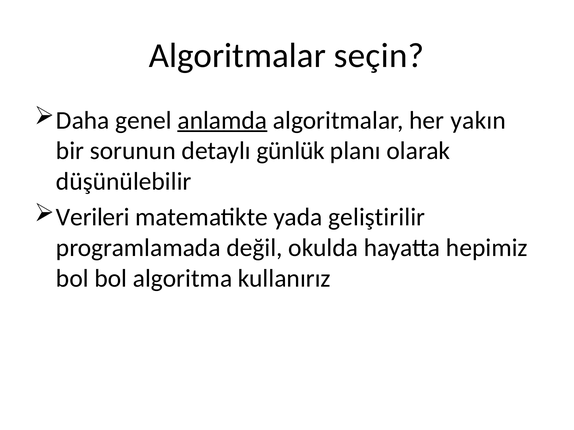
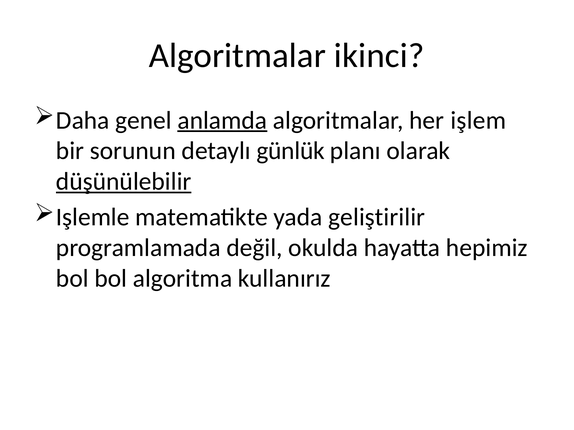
seçin: seçin -> ikinci (379, 56)
yakın: yakın -> işlem (478, 120)
düşünülebilir underline: none -> present (124, 182)
Verileri: Verileri -> Işlemle (93, 217)
